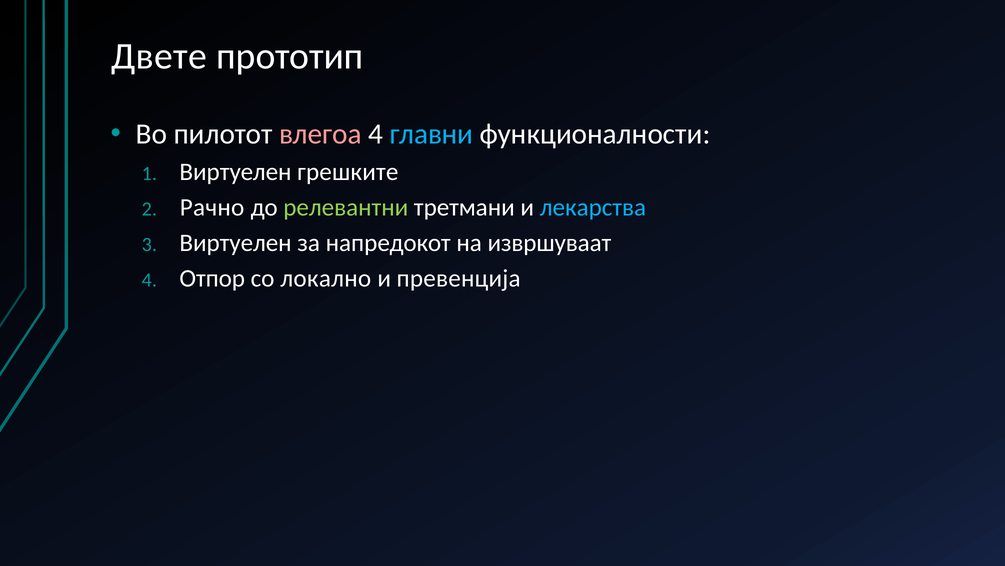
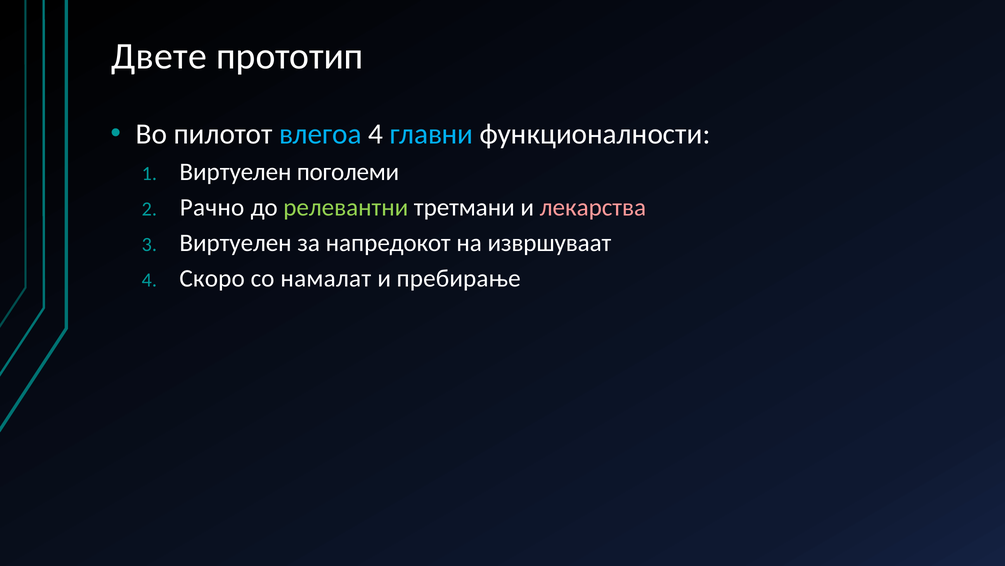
влегоа colour: pink -> light blue (320, 134)
грешките: грешките -> поголеми (348, 172)
лекарства colour: light blue -> pink (593, 207)
Отпор: Отпор -> Скоро (212, 278)
локално: локално -> намалат (326, 278)
превенција: превенција -> пребирање (459, 278)
